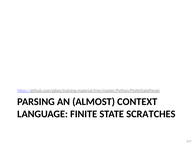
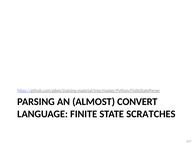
CONTEXT: CONTEXT -> CONVERT (137, 101)
